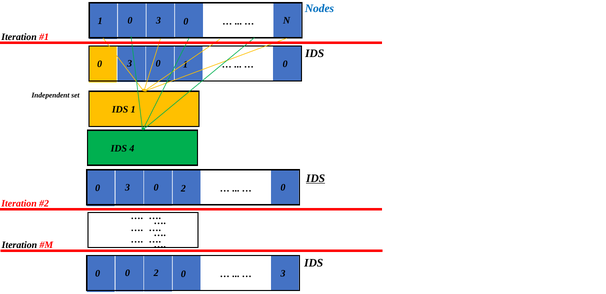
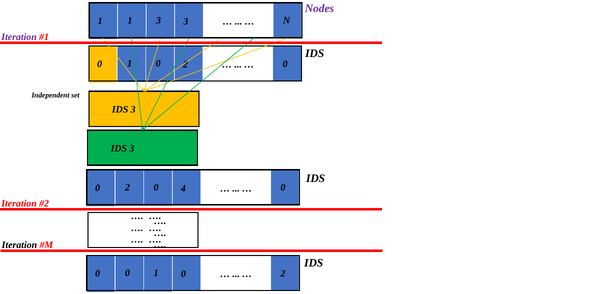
Nodes colour: blue -> purple (319, 9)
0: 0 -> 1 (130, 20)
0: 0 -> 3 (186, 21)
Iteration colour: black -> purple (19, 37)
3: 3 -> 1 (130, 64)
1: 1 -> 2 (185, 65)
1: 1 -> 3 (133, 110)
4: 4 -> 3 (132, 148)
IDS underline: present -> none (316, 179)
3: 3 -> 2 (128, 187)
2: 2 -> 4 (183, 188)
0 0 2: 2 -> 1 (156, 273)
3: 3 -> 2 (283, 274)
